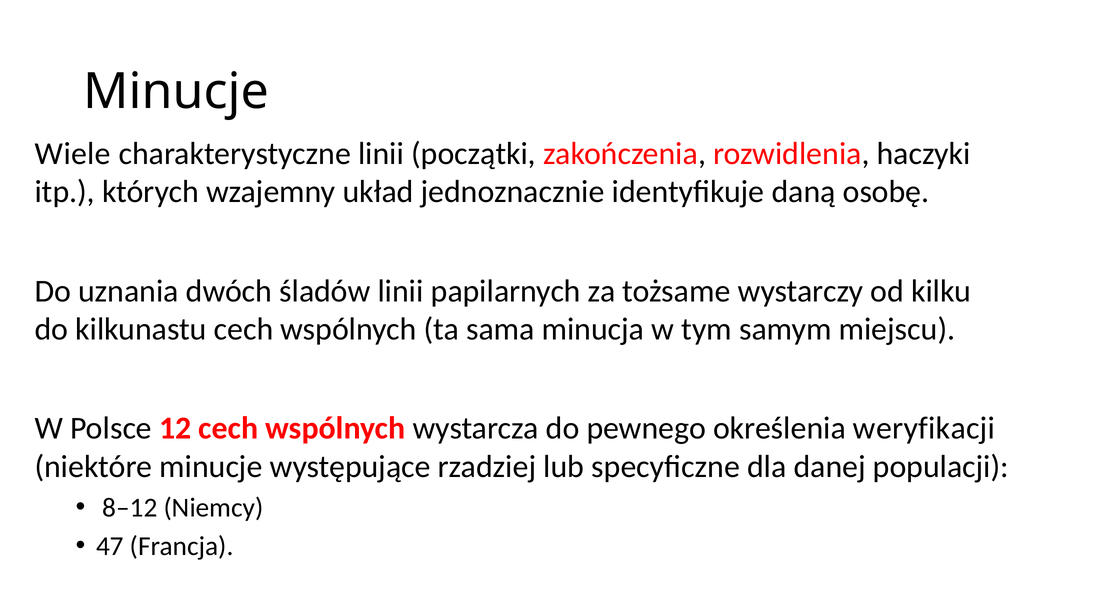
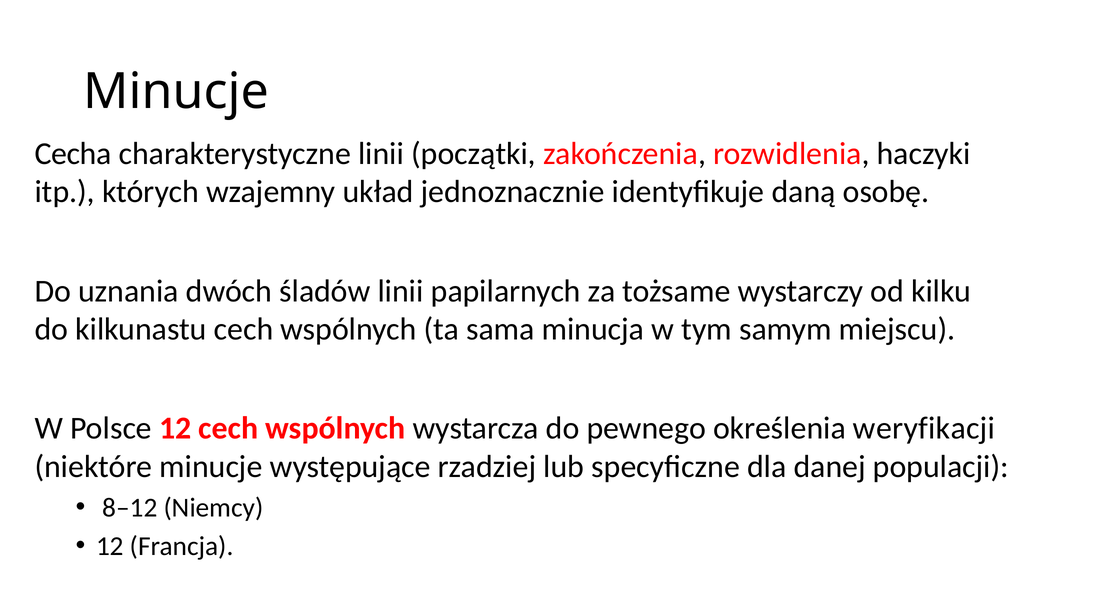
Wiele: Wiele -> Cecha (73, 154)
47: 47 -> 12 (110, 546)
